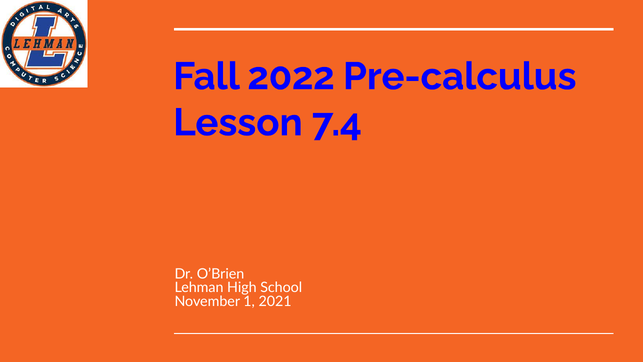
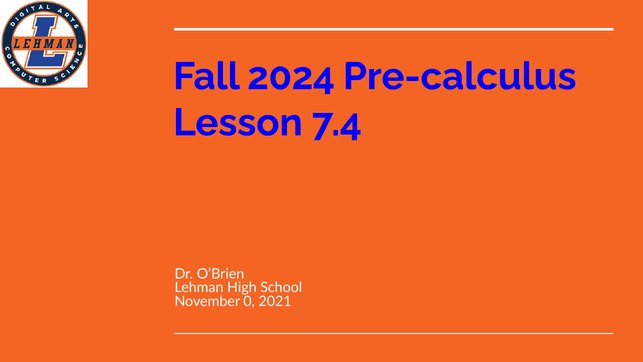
2022: 2022 -> 2024 (291, 76)
1: 1 -> 0 (249, 301)
